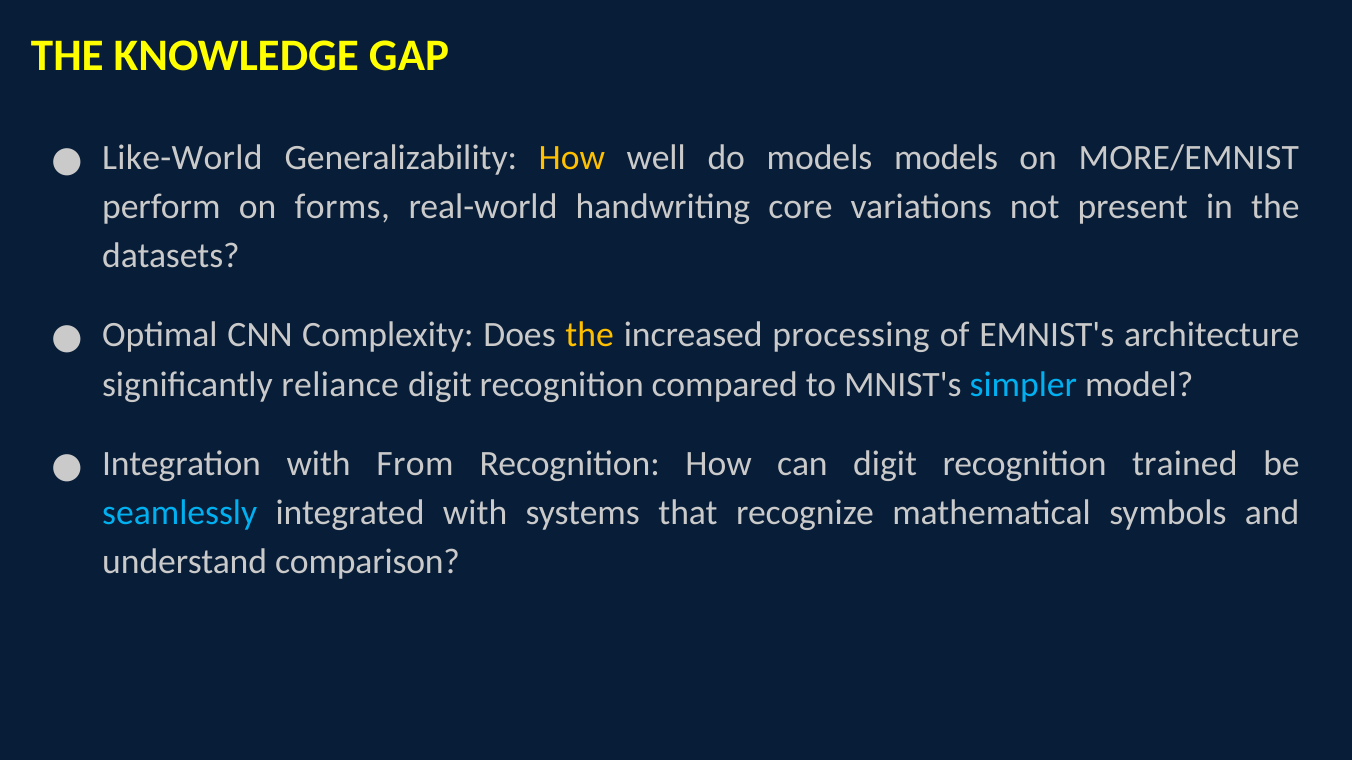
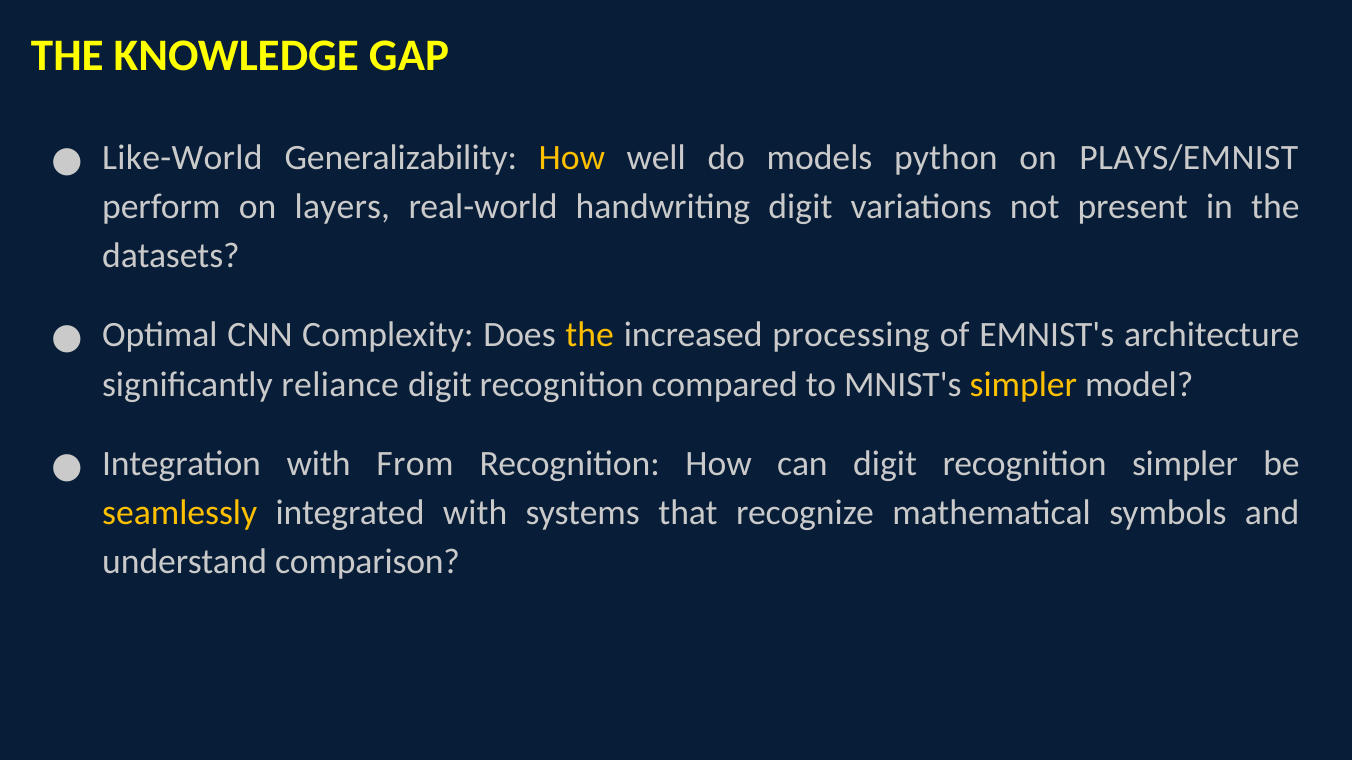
models models: models -> python (946, 158)
MORE/EMNIST: MORE/EMNIST -> PLAYS/EMNIST (1189, 158)
forms: forms -> layers (342, 207)
handwriting core: core -> digit (800, 207)
simpler colour: light blue -> yellow (1023, 385)
recognition trained: trained -> simpler (1185, 464)
seamlessly colour: light blue -> yellow (180, 513)
